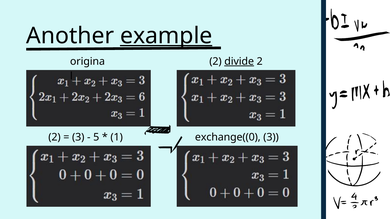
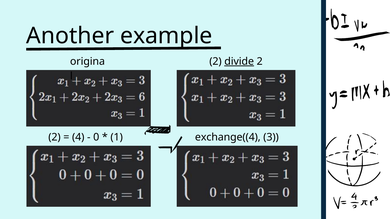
example underline: present -> none (166, 36)
3: 3 -> 4 (78, 137)
5: 5 -> 0 (96, 137)
exchange((0: exchange((0 -> exchange((4 (228, 137)
